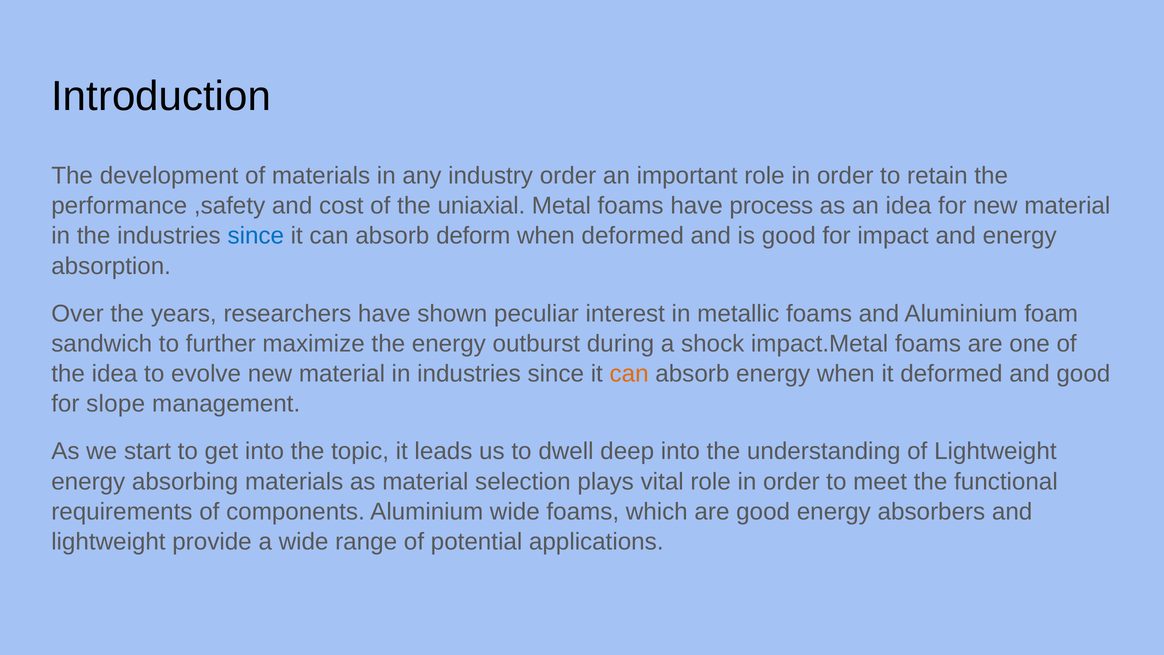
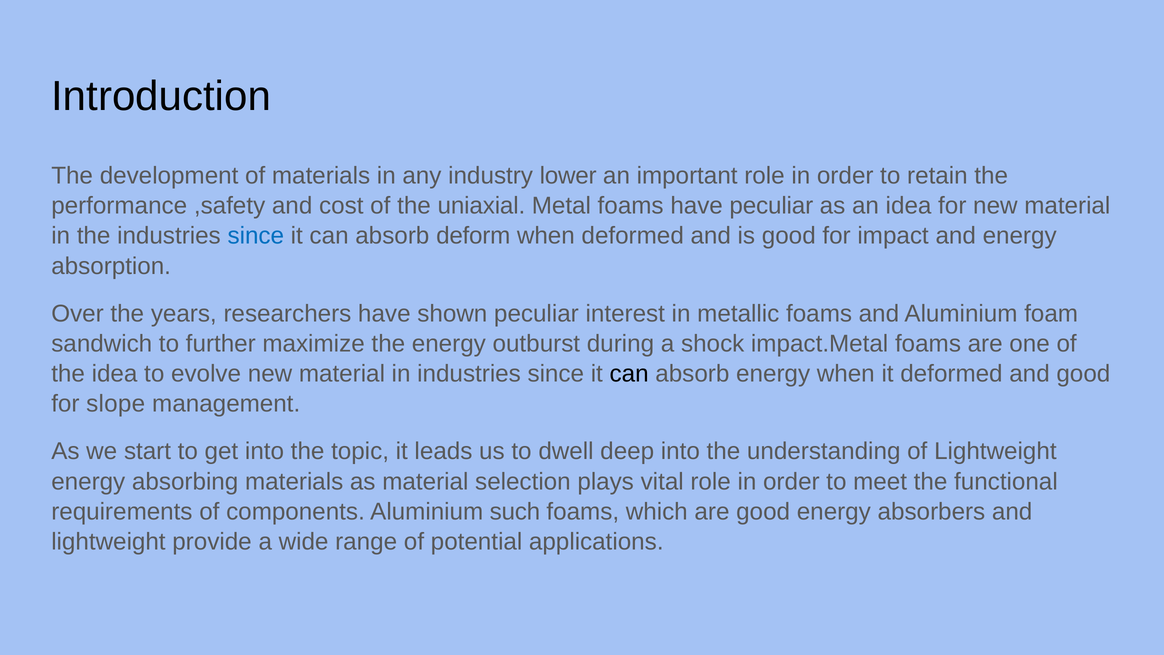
industry order: order -> lower (568, 176)
have process: process -> peculiar (771, 206)
can colour: orange -> black (629, 374)
Aluminium wide: wide -> such (515, 511)
